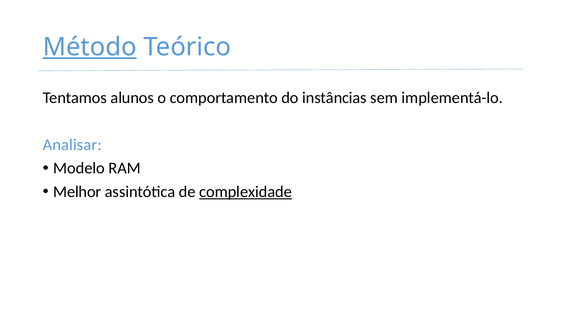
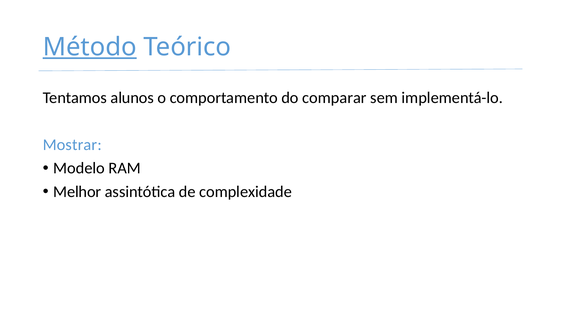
instâncias: instâncias -> comparar (334, 98)
Analisar: Analisar -> Mostrar (72, 145)
complexidade underline: present -> none (246, 192)
